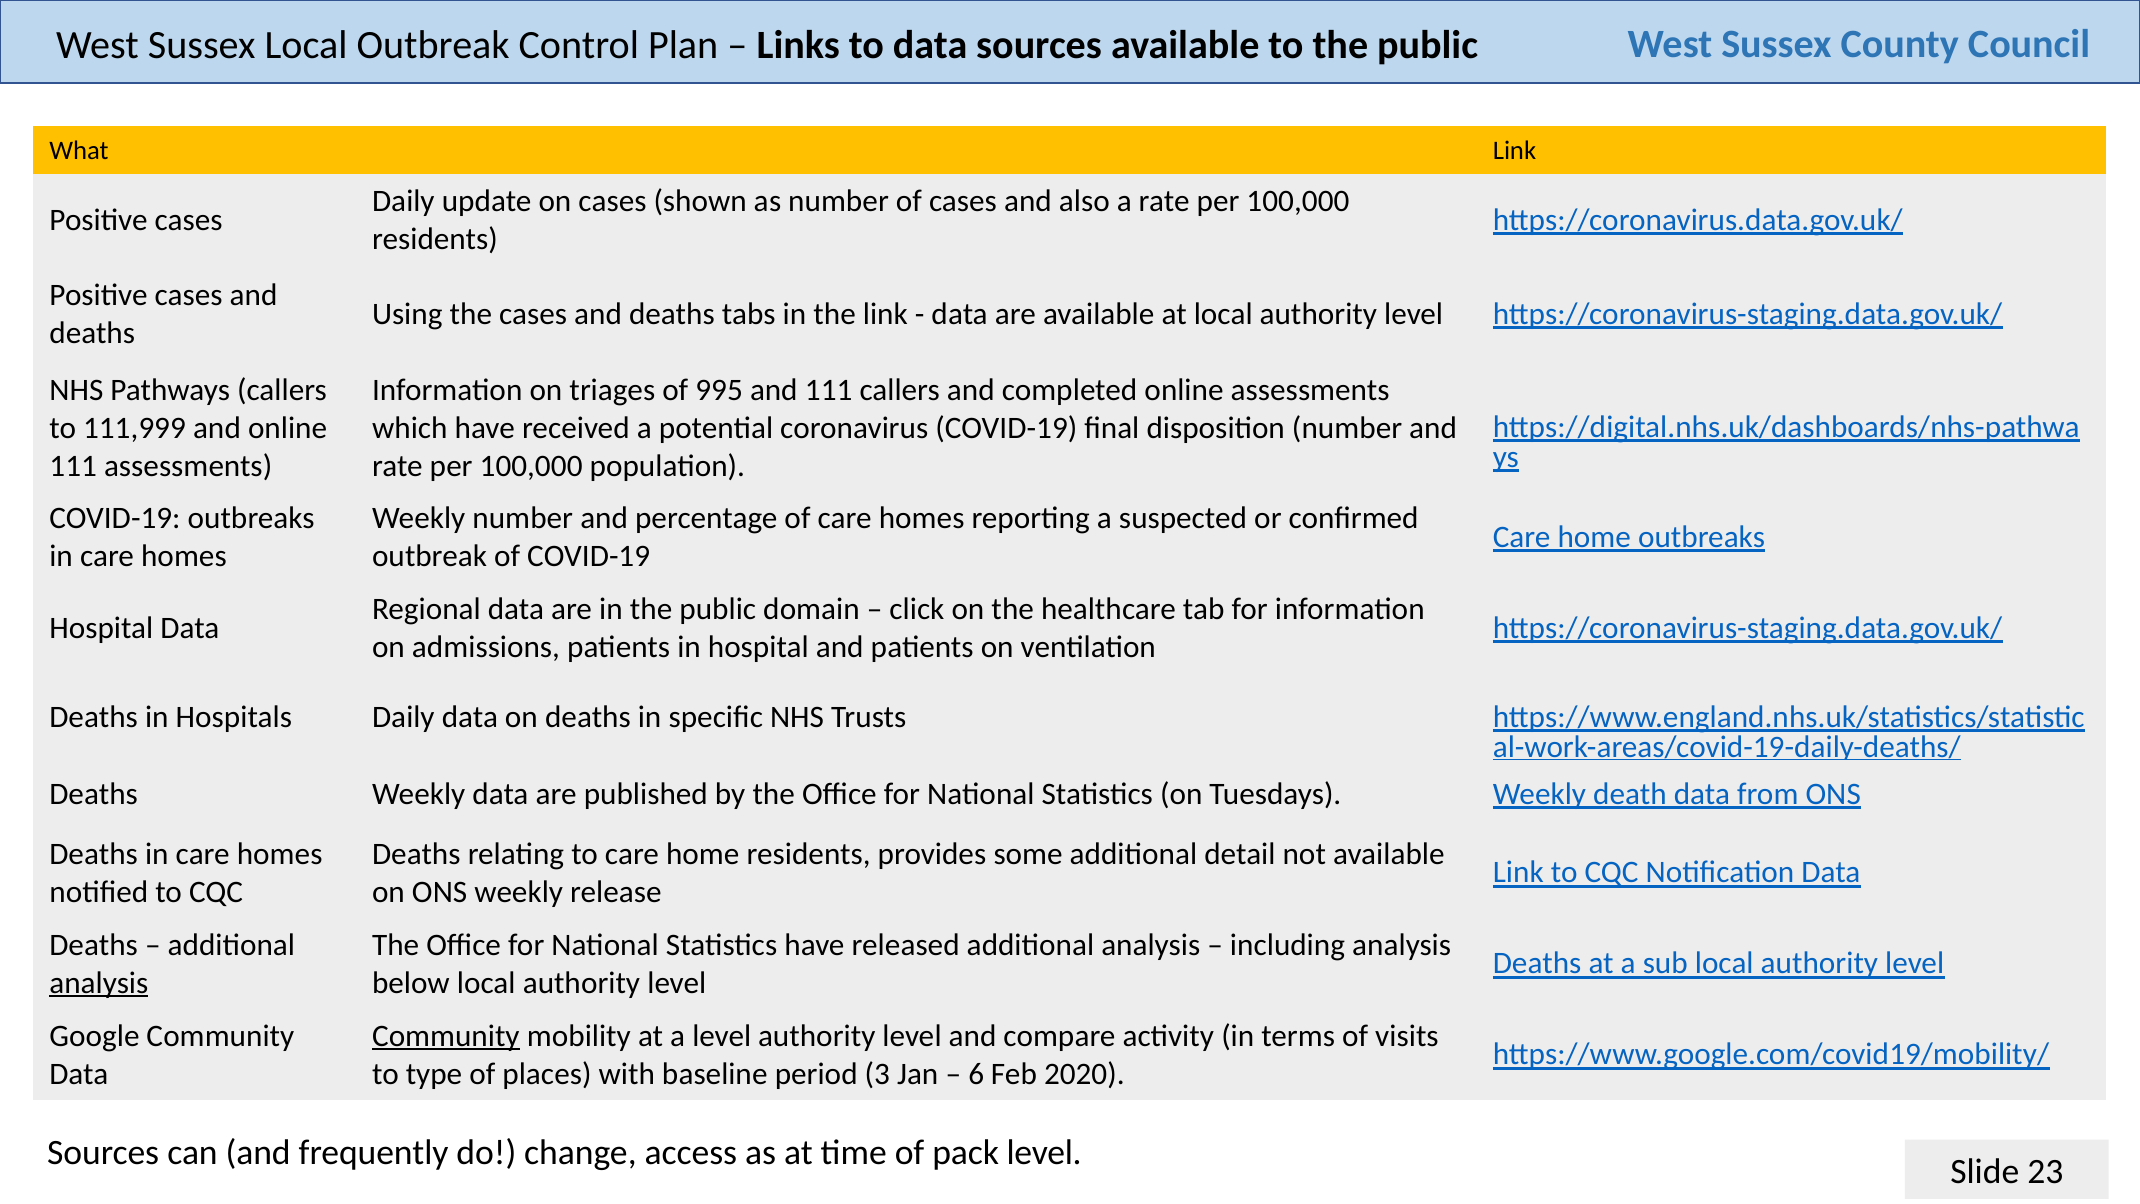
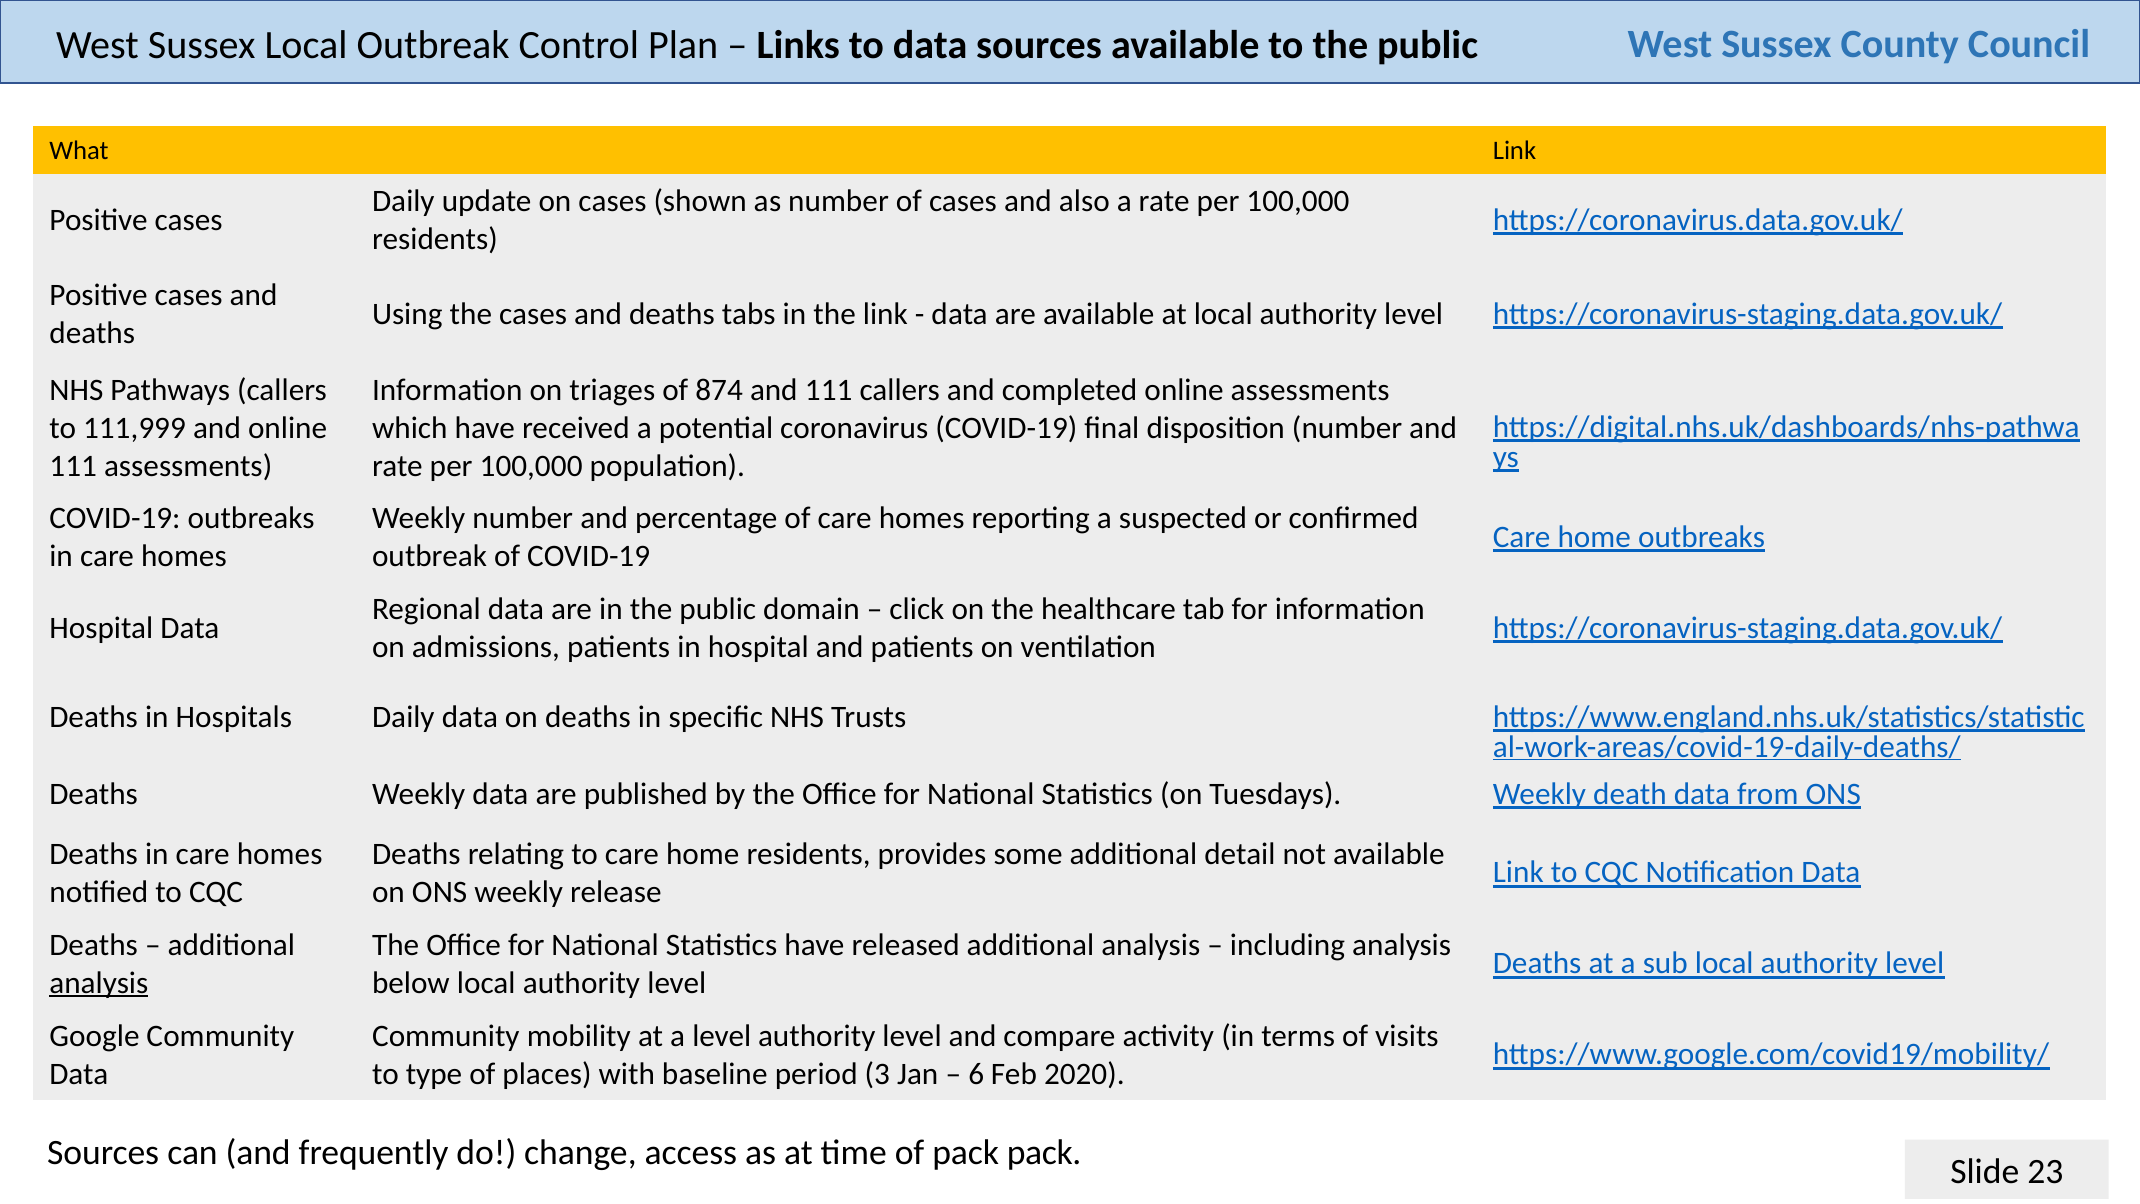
995: 995 -> 874 (719, 390)
Community underline: present -> none (446, 1036)
pack level: level -> pack (1044, 1153)
